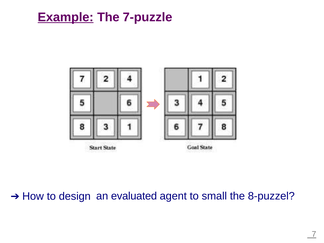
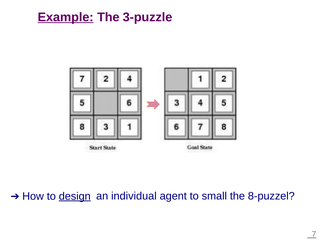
7-puzzle: 7-puzzle -> 3-puzzle (148, 17)
design underline: none -> present (75, 196)
evaluated: evaluated -> individual (134, 196)
